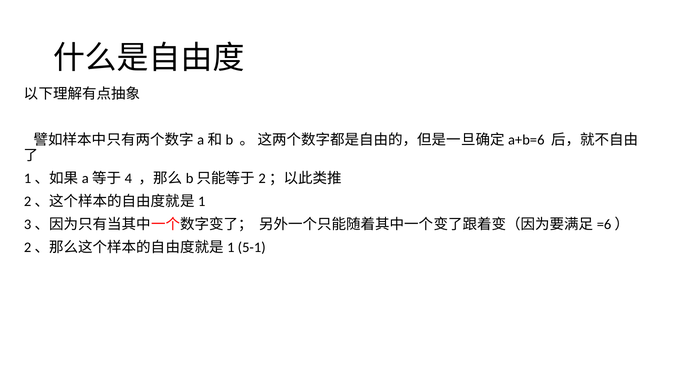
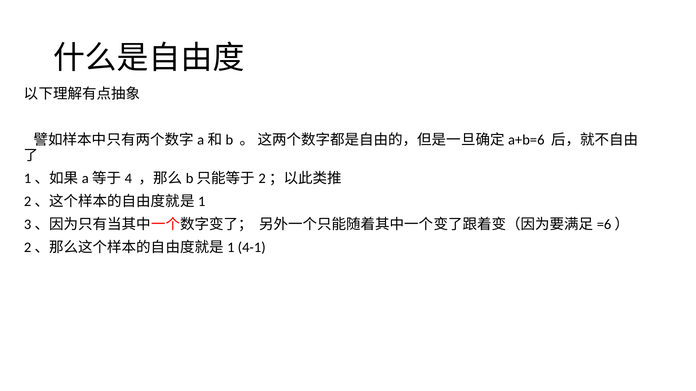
5-1: 5-1 -> 4-1 (252, 248)
